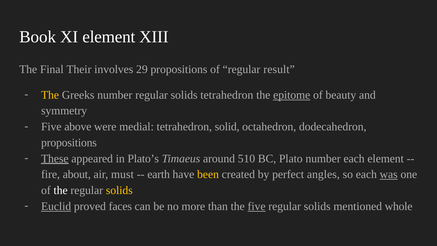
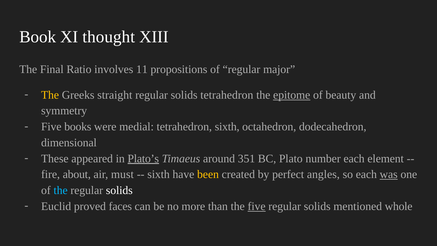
XI element: element -> thought (109, 37)
Their: Their -> Ratio (79, 69)
29: 29 -> 11 (142, 69)
result: result -> major (279, 69)
Greeks number: number -> straight (115, 95)
above: above -> books (78, 127)
tetrahedron solid: solid -> sixth (227, 127)
propositions: propositions -> dimensional (69, 143)
These underline: present -> none (55, 158)
Plato’s underline: none -> present (143, 158)
510: 510 -> 351 (246, 158)
earth: earth -> sixth (159, 174)
the colour: white -> light blue (61, 190)
solids colour: yellow -> white (119, 190)
Euclid underline: present -> none (56, 206)
